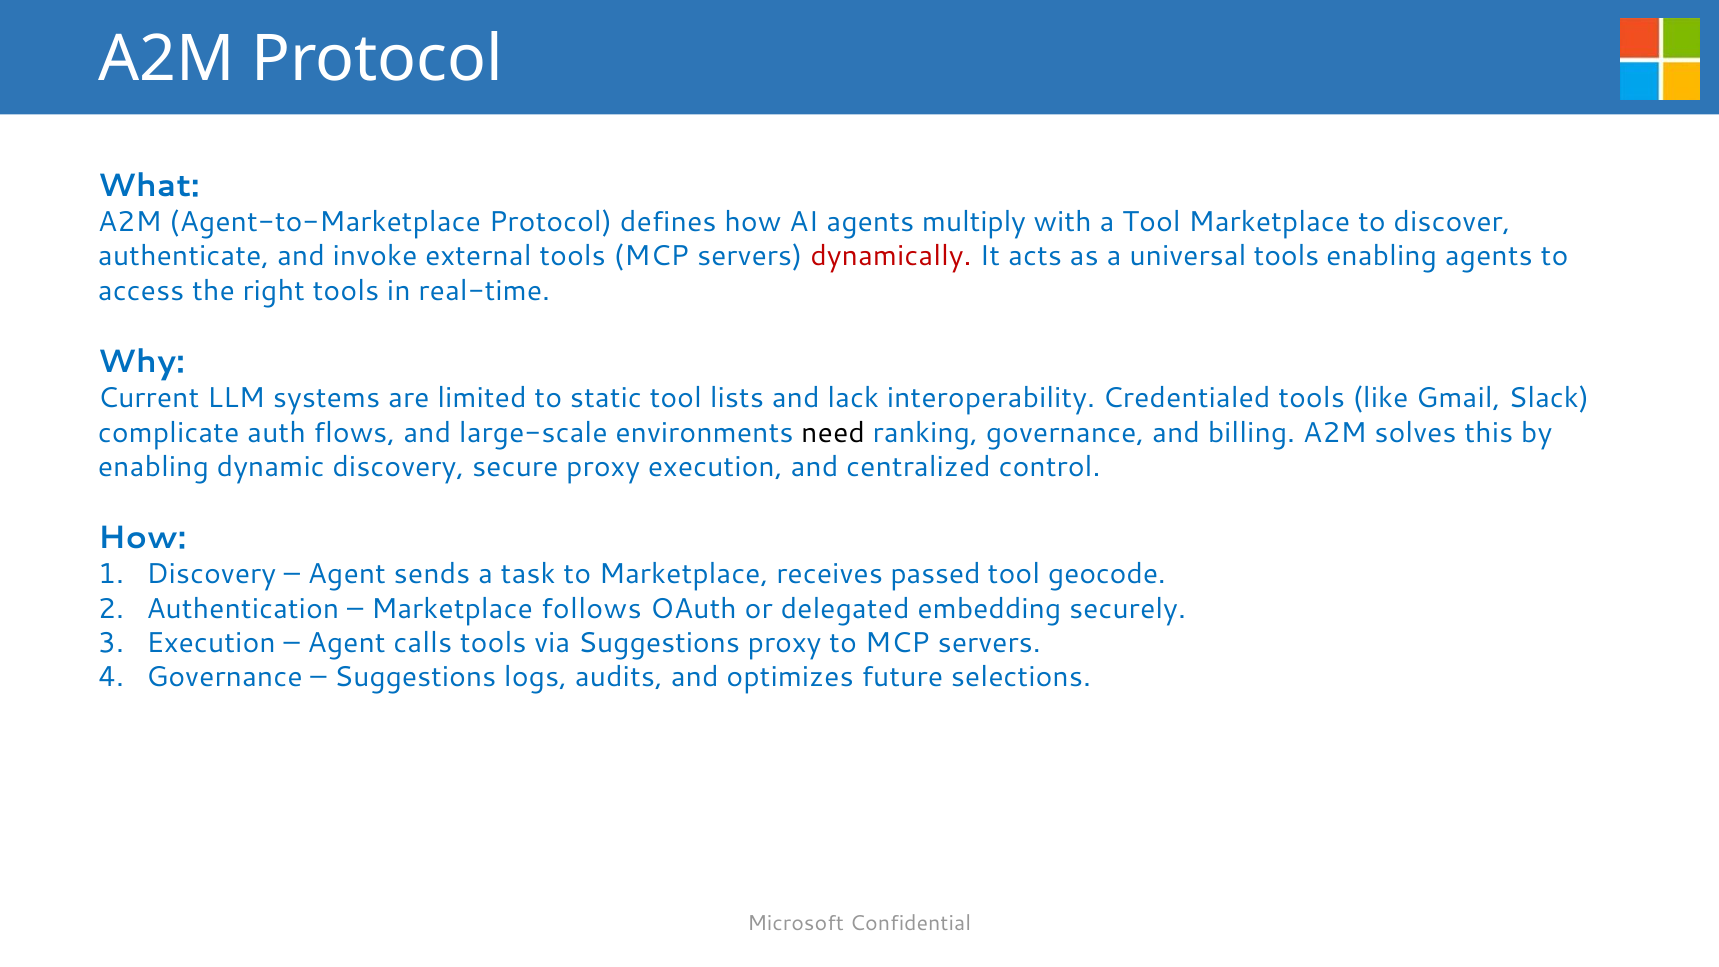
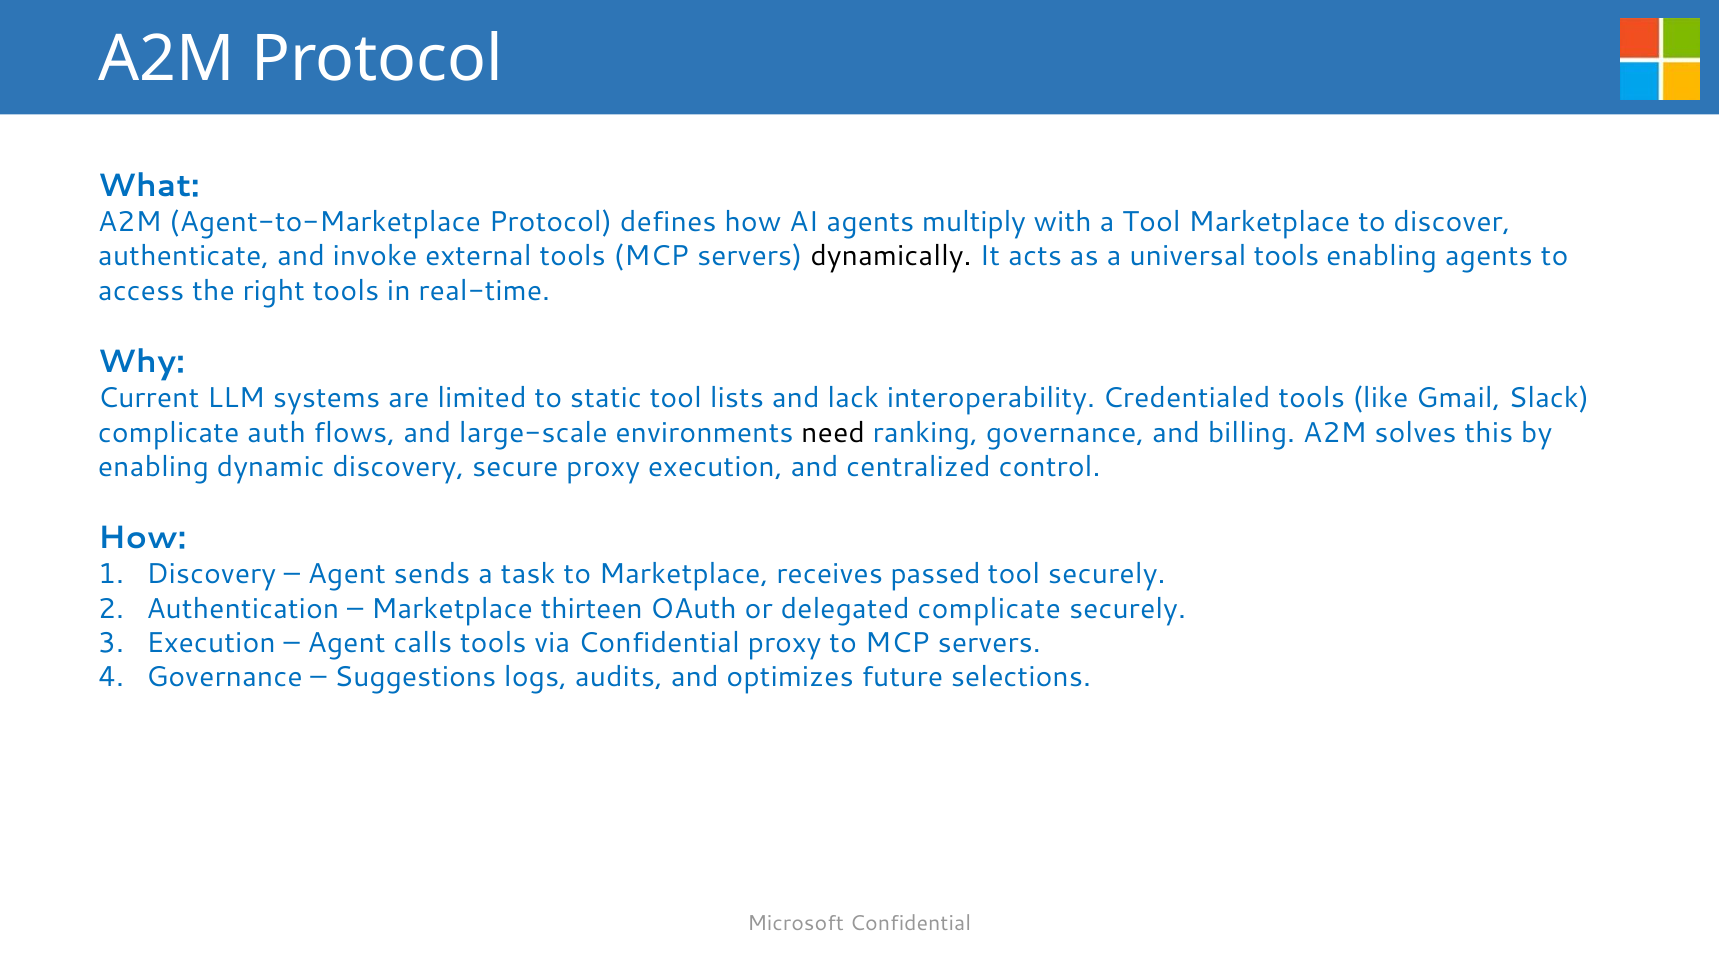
dynamically colour: red -> black (891, 256)
tool geocode: geocode -> securely (1107, 574)
follows: follows -> thirteen (592, 609)
delegated embedding: embedding -> complicate (989, 609)
via Suggestions: Suggestions -> Confidential (659, 643)
